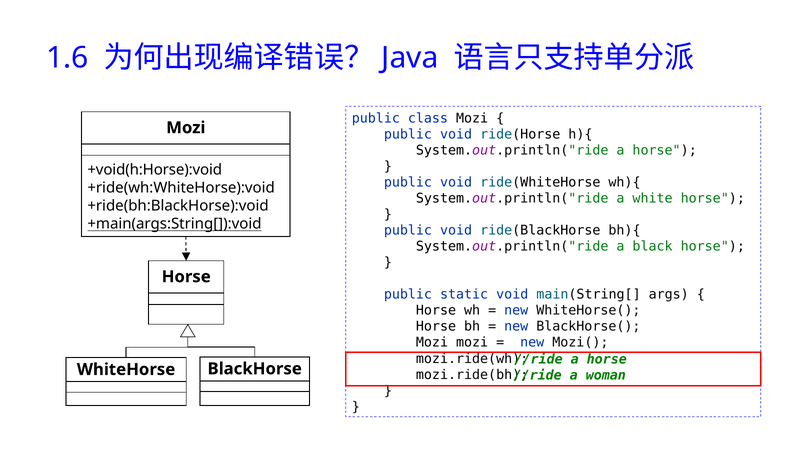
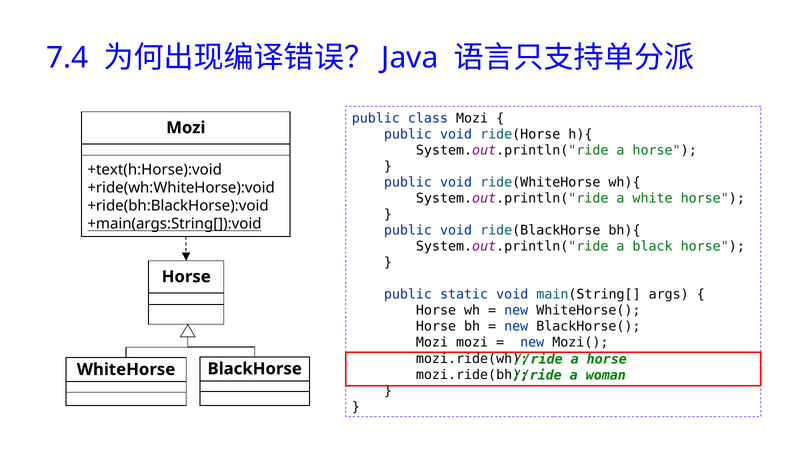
1.6: 1.6 -> 7.4 (67, 58)
+void(h:Horse):void: +void(h:Horse):void -> +text(h:Horse):void (155, 170)
